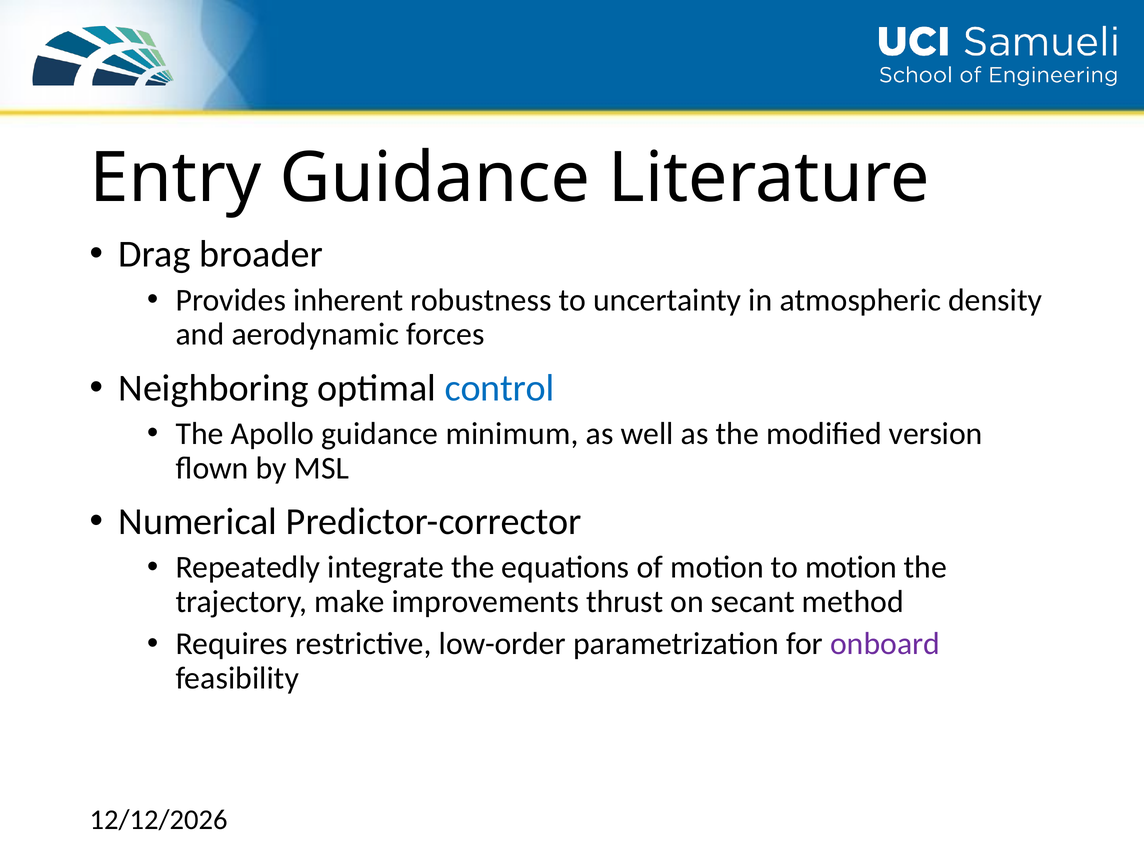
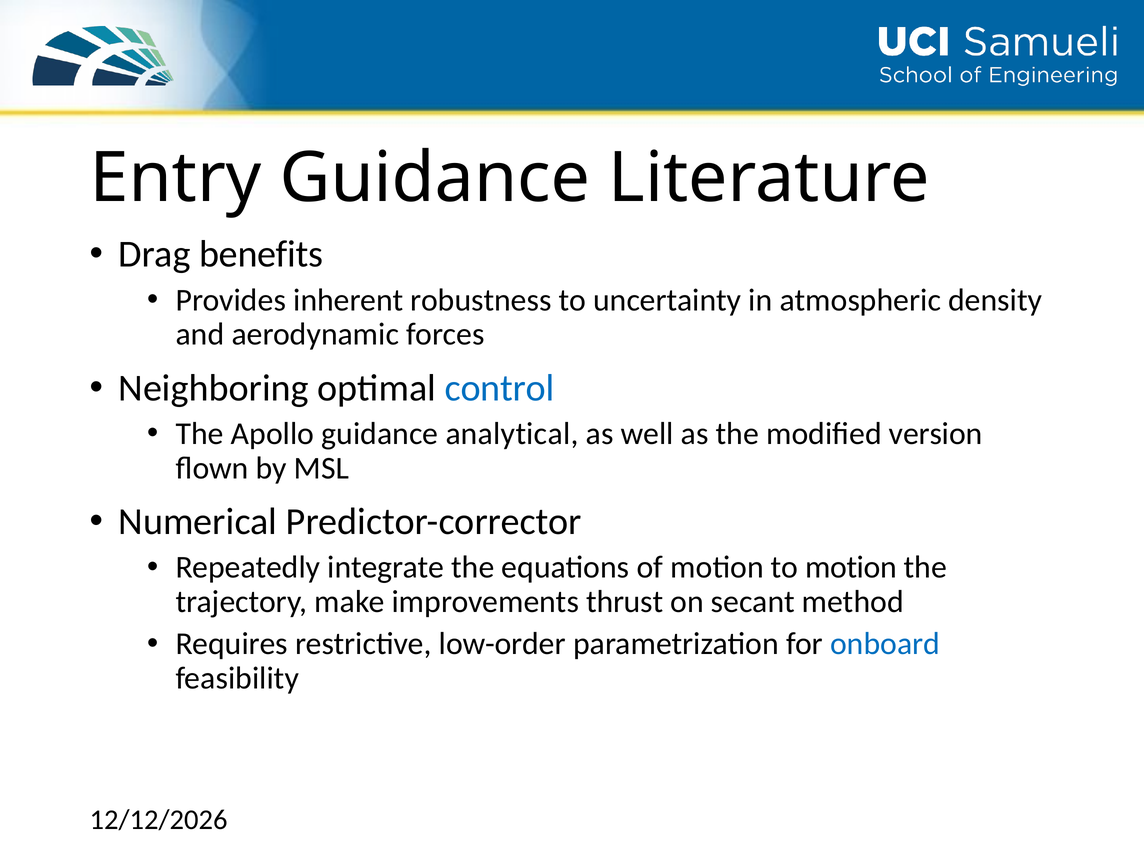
broader: broader -> benefits (261, 254)
minimum: minimum -> analytical (512, 434)
onboard colour: purple -> blue (885, 644)
